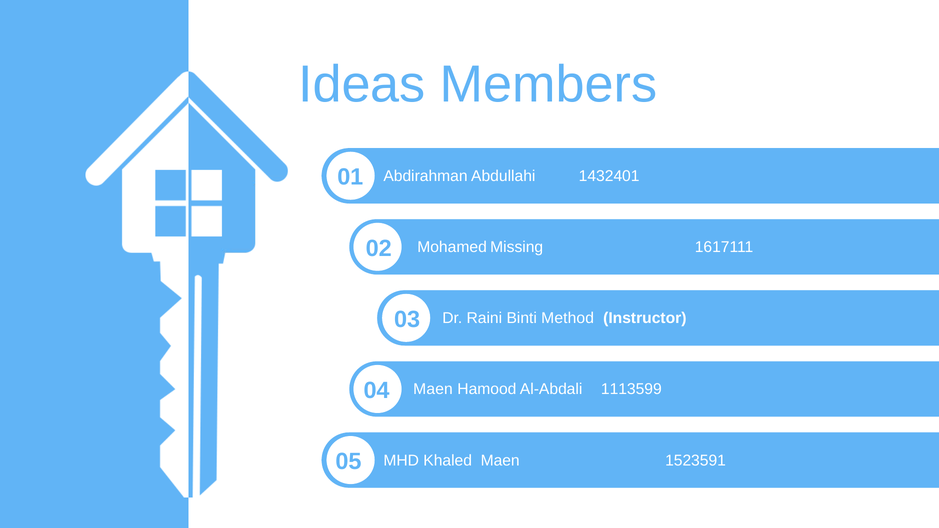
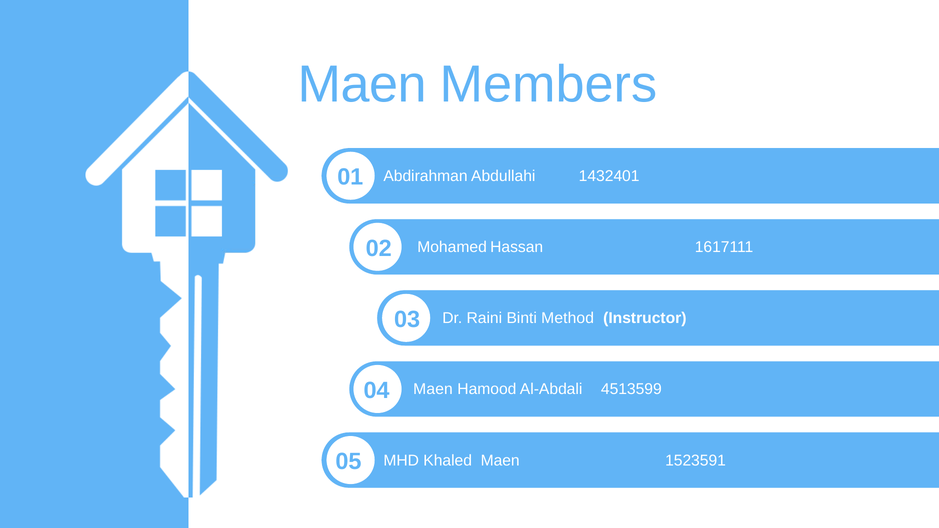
Ideas: Ideas -> Maen (362, 85)
Missing: Missing -> Hassan (517, 247)
1113599: 1113599 -> 4513599 (631, 389)
